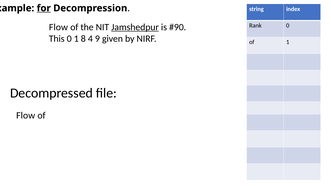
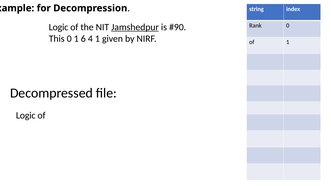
for underline: present -> none (44, 8)
Flow: Flow -> Logic (59, 27)
8: 8 -> 6 (83, 39)
4 9: 9 -> 1 (97, 39)
Flow: Flow -> Logic (26, 116)
